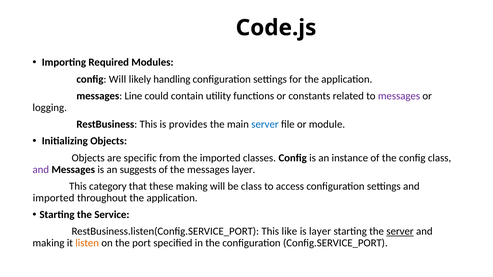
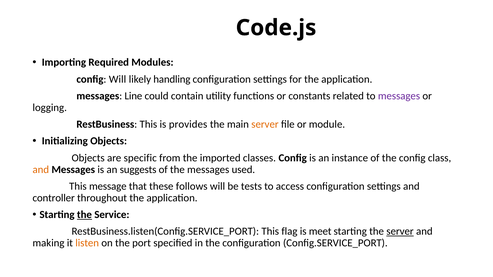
server colour: blue -> orange (265, 124)
and colour: purple -> orange (41, 170)
messages layer: layer -> used (243, 170)
category: category -> message (108, 186)
these making: making -> follows (192, 186)
be class: class -> tests (251, 186)
imported: imported -> controller (54, 198)
the underline: none -> present (84, 215)
like: like -> flag (289, 232)
is layer: layer -> meet (320, 232)
